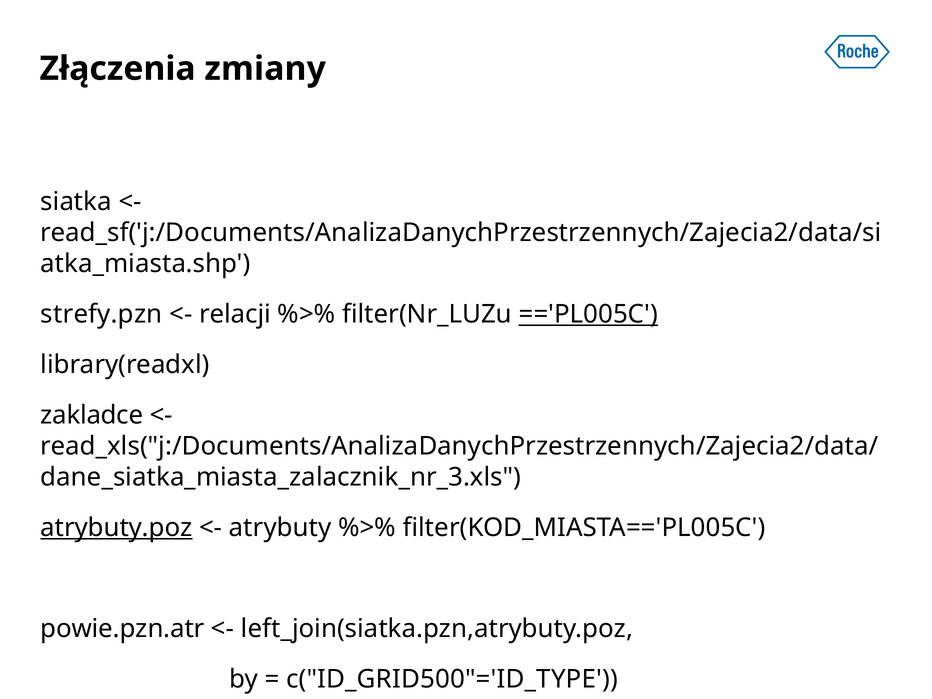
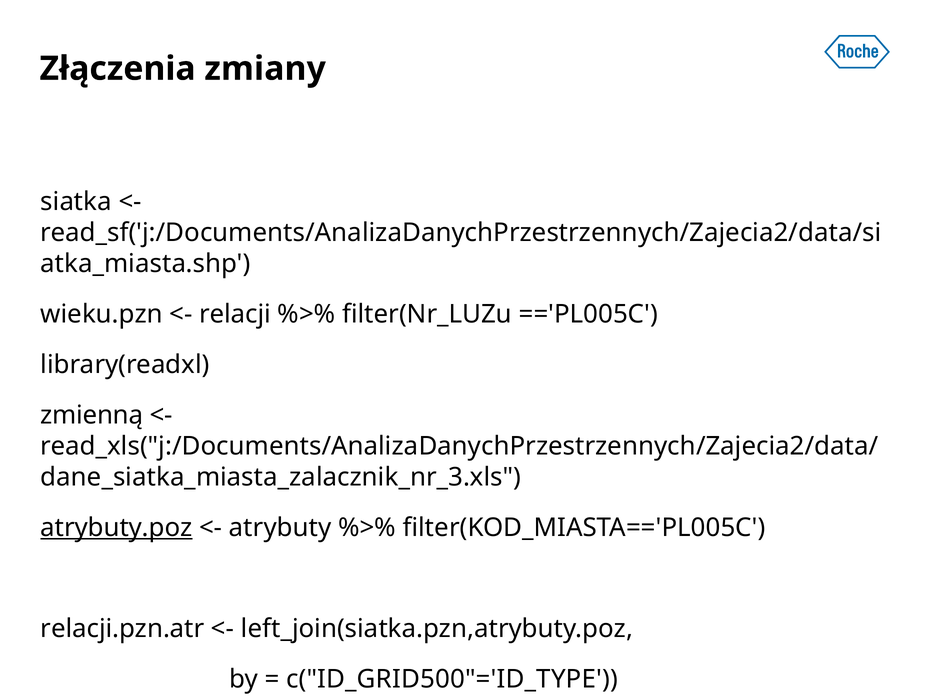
strefy.pzn: strefy.pzn -> wieku.pzn (102, 314)
=='PL005C underline: present -> none (588, 314)
zakladce: zakladce -> zmienną (92, 415)
powie.pzn.atr: powie.pzn.atr -> relacji.pzn.atr (122, 629)
